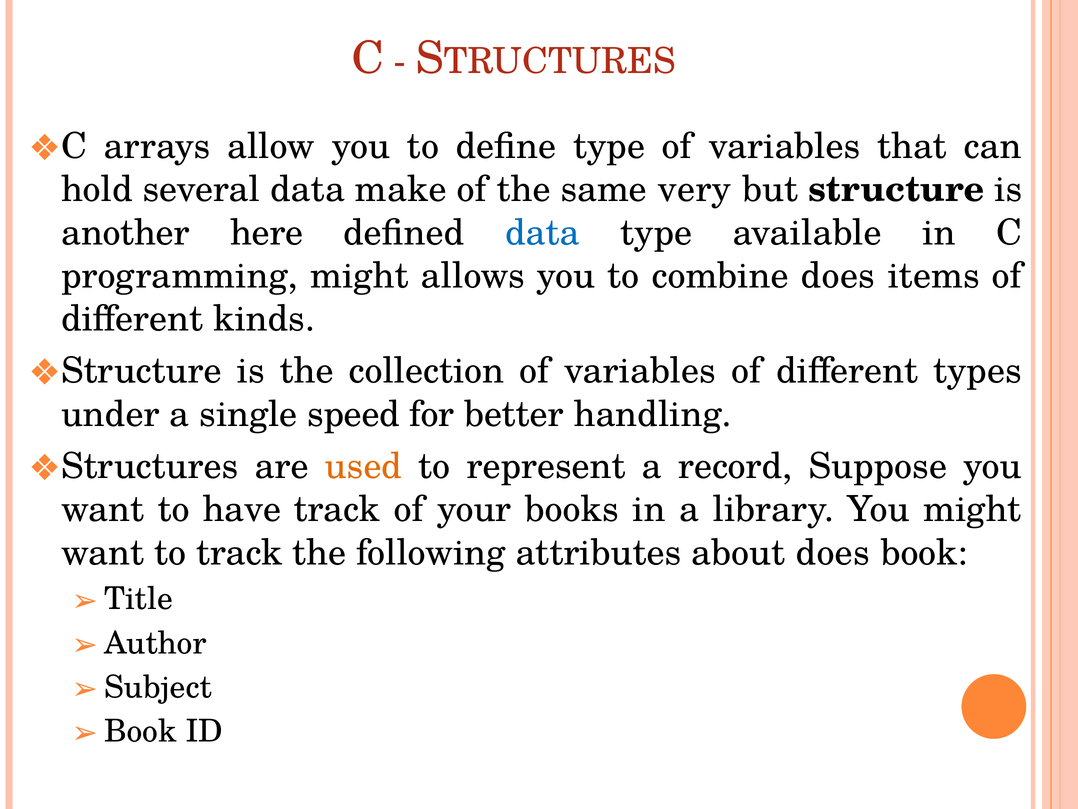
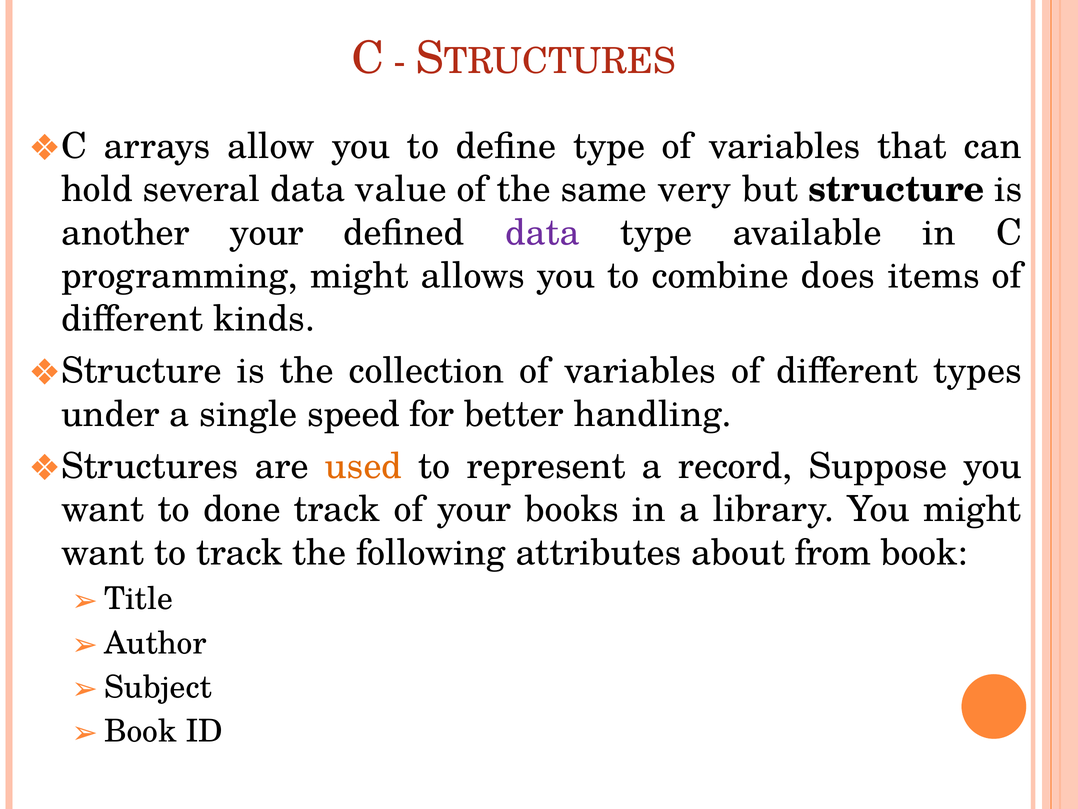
make: make -> value (401, 189)
another here: here -> your (267, 233)
data colour: blue -> purple (542, 233)
have: have -> done (242, 509)
about does: does -> from (833, 552)
